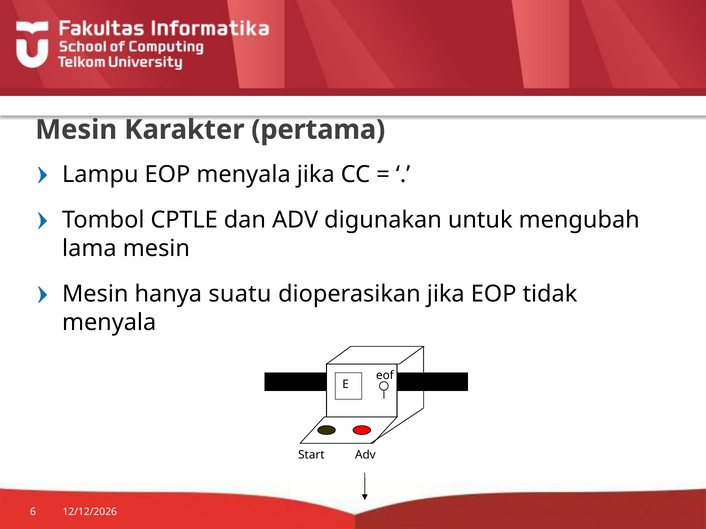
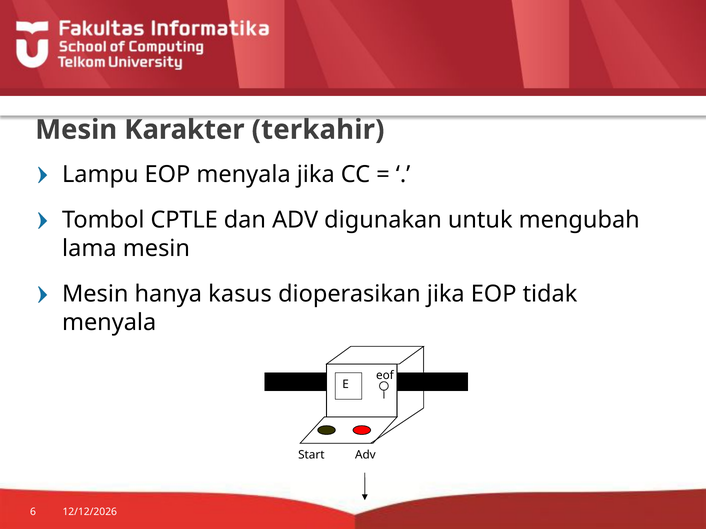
pertama: pertama -> terkahir (318, 130)
suatu: suatu -> kasus (240, 294)
